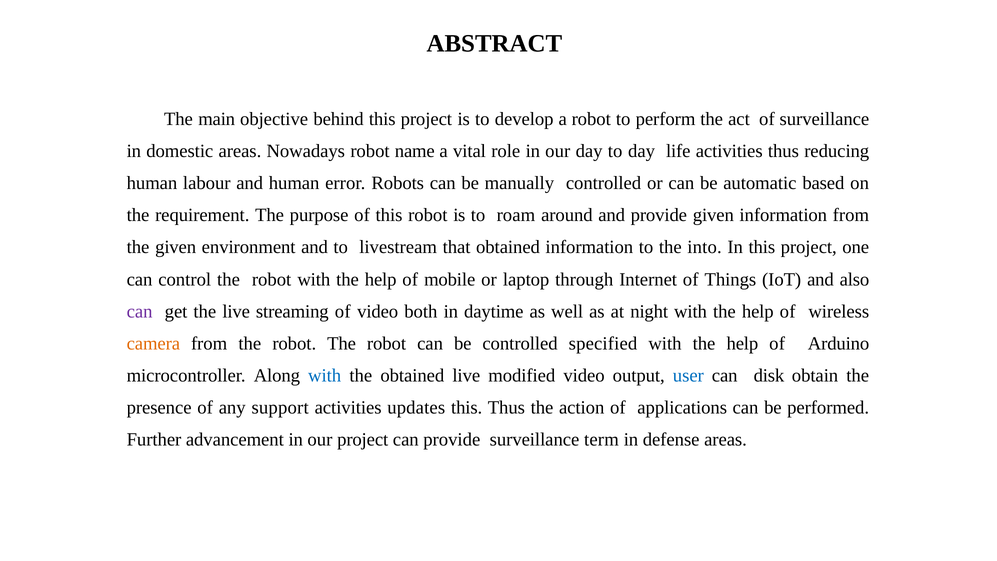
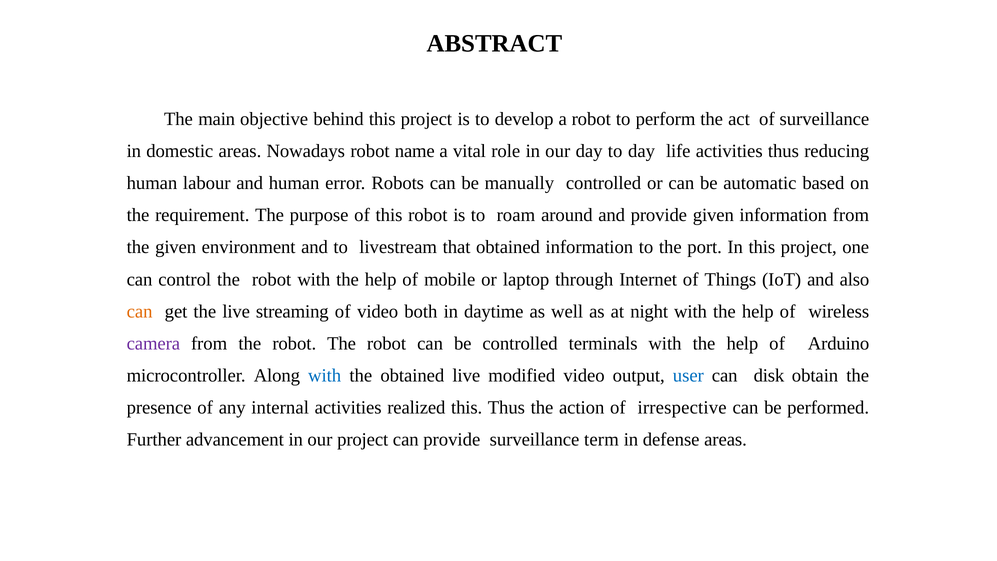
into: into -> port (705, 247)
can colour: purple -> orange (140, 311)
camera colour: orange -> purple (153, 343)
specified: specified -> terminals (603, 343)
support: support -> internal (280, 408)
updates: updates -> realized (416, 408)
applications: applications -> irrespective (682, 408)
